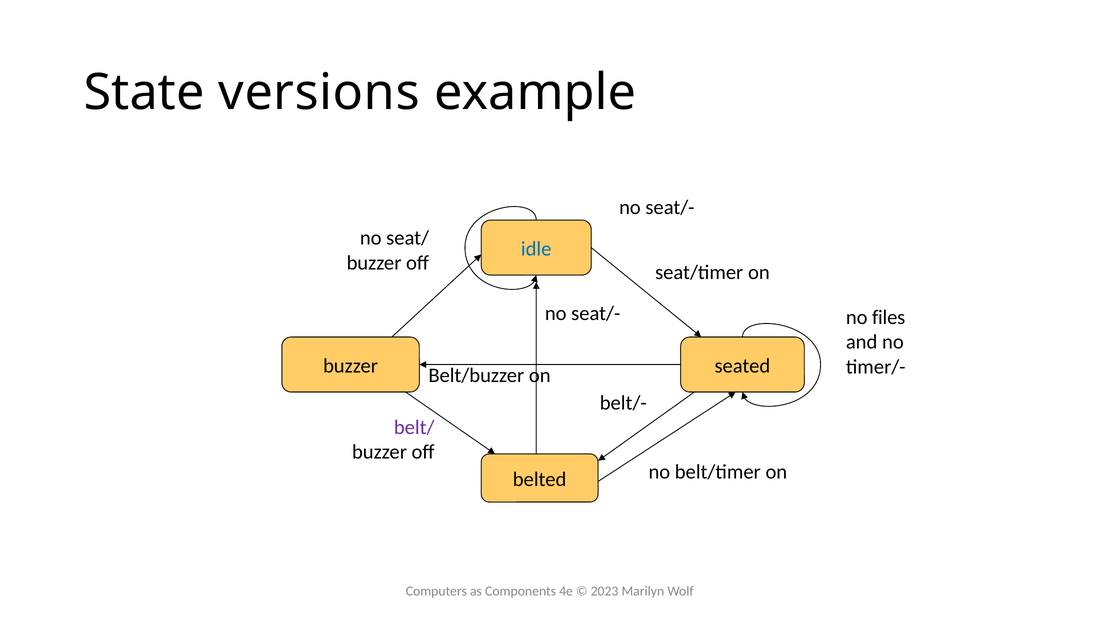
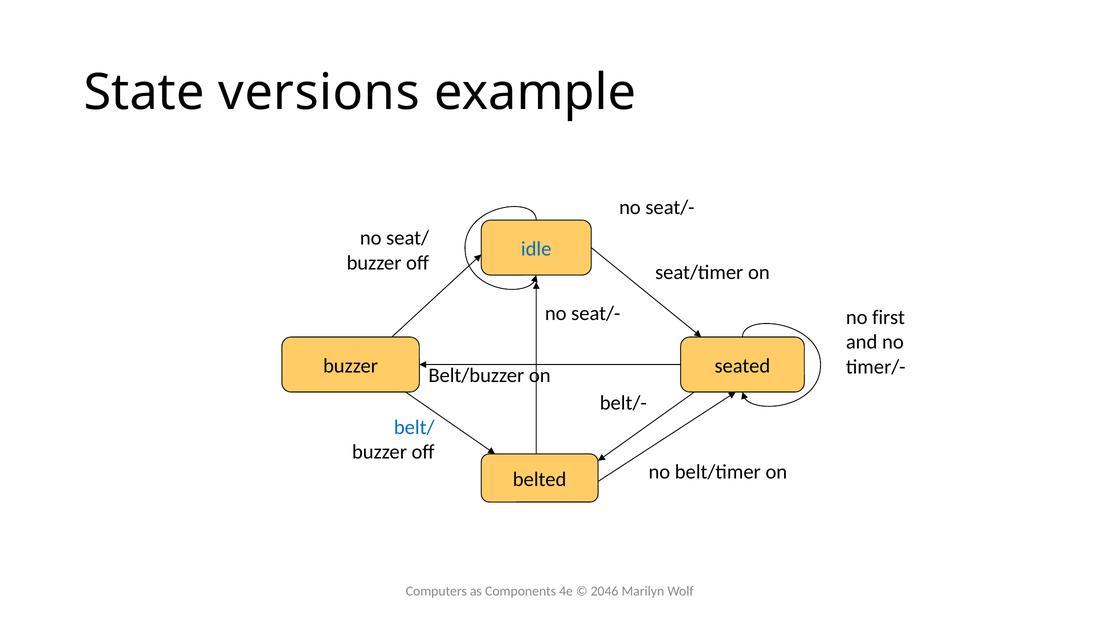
files: files -> first (889, 317)
belt/ colour: purple -> blue (414, 427)
2023: 2023 -> 2046 (605, 591)
